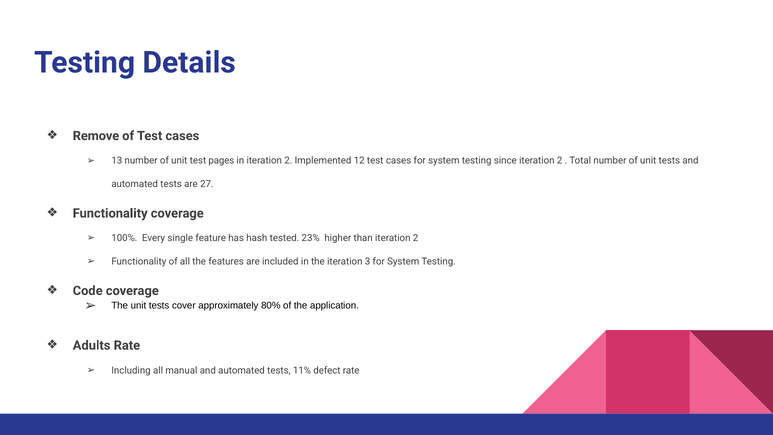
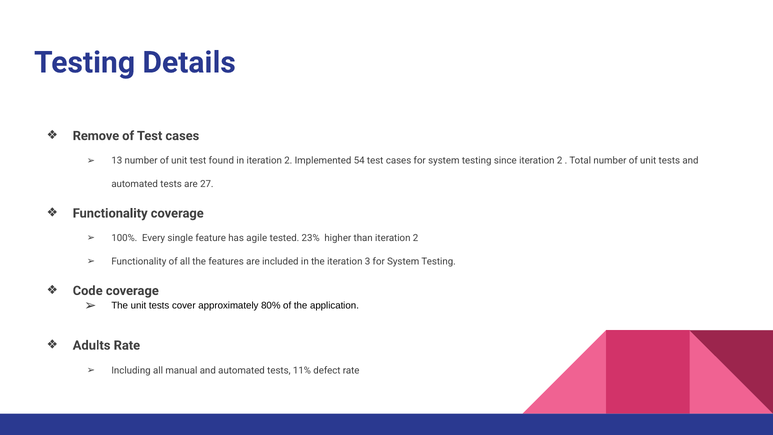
pages: pages -> found (221, 161)
12: 12 -> 54 (359, 161)
hash: hash -> agile (257, 238)
